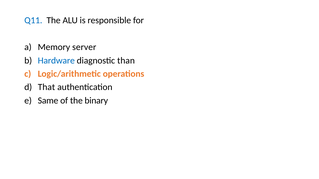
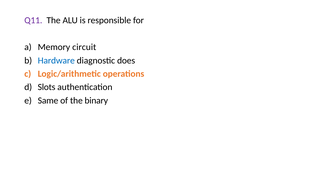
Q11 colour: blue -> purple (33, 20)
server: server -> circuit (84, 47)
than: than -> does (126, 61)
That: That -> Slots (47, 87)
